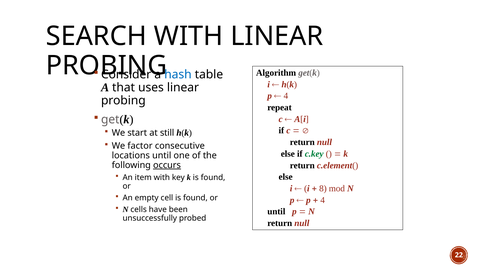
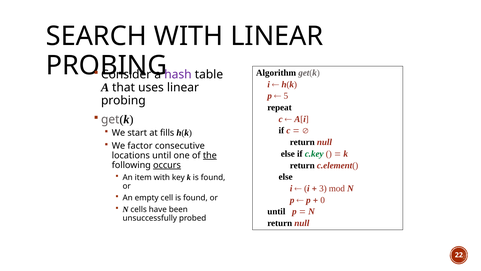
hash colour: blue -> purple (178, 74)
4: 4 -> 5 (286, 96)
still: still -> fills (167, 133)
the underline: none -> present (210, 155)
8: 8 -> 3 (323, 188)
4: 4 -> 0 (323, 200)
